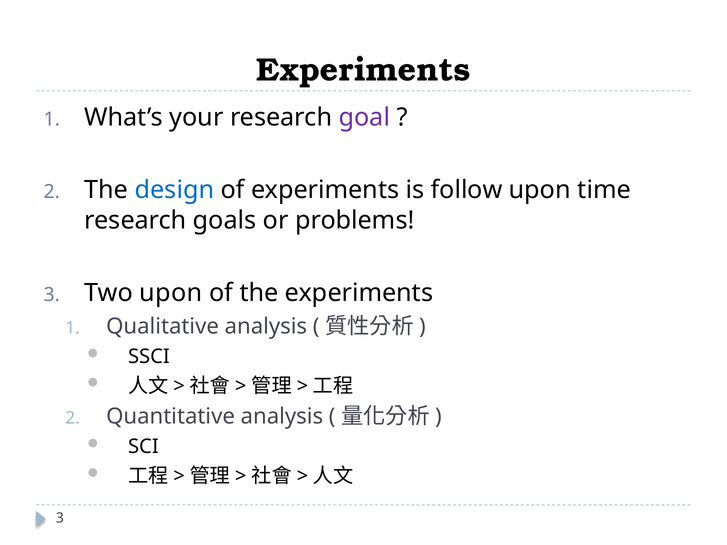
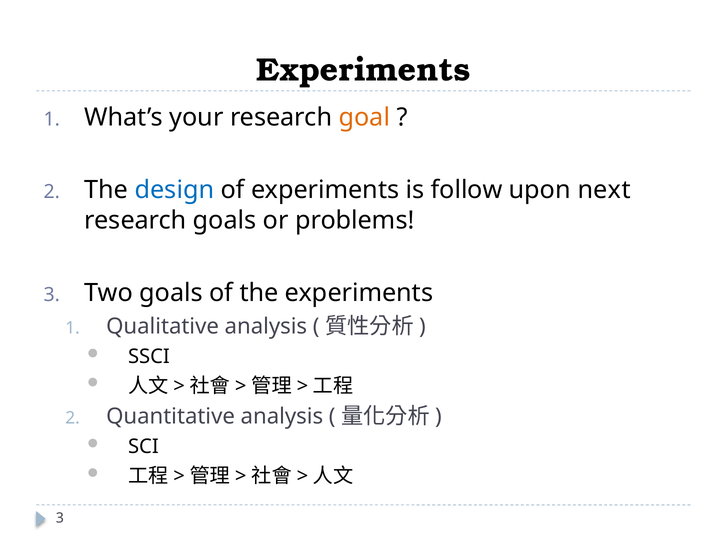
goal colour: purple -> orange (364, 117)
time: time -> next (604, 190)
Two upon: upon -> goals (171, 293)
